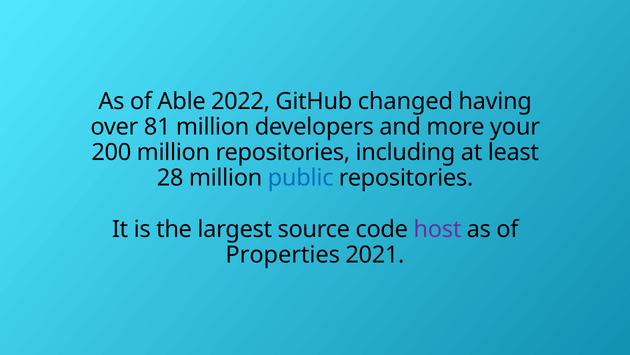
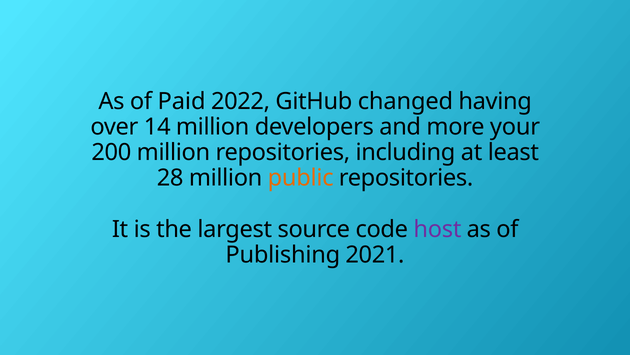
Able: Able -> Paid (182, 101)
81: 81 -> 14 (157, 127)
public colour: blue -> orange (301, 178)
Properties: Properties -> Publishing (283, 254)
